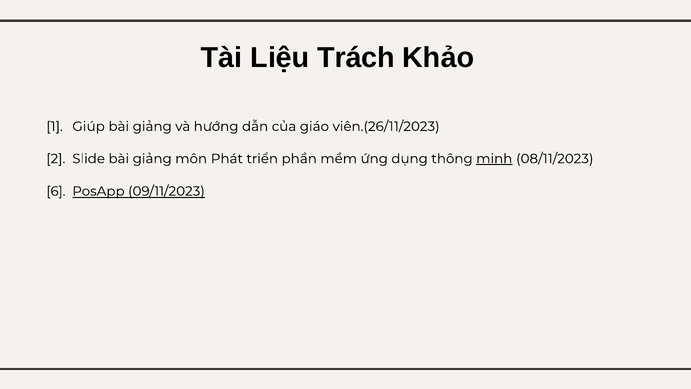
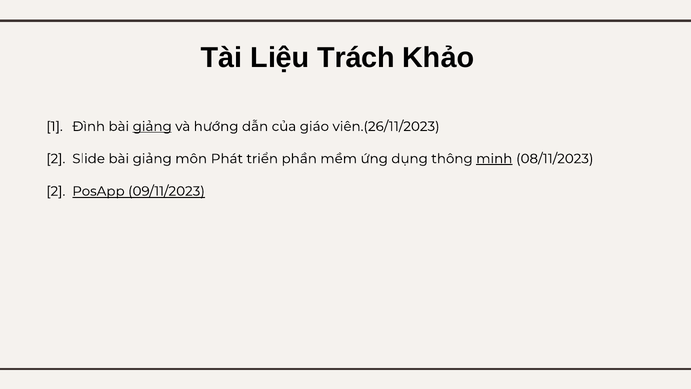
Giúp: Giúp -> Đình (89, 126)
giảng underline: none -> present (152, 126)
6: 6 -> 2 (56, 191)
